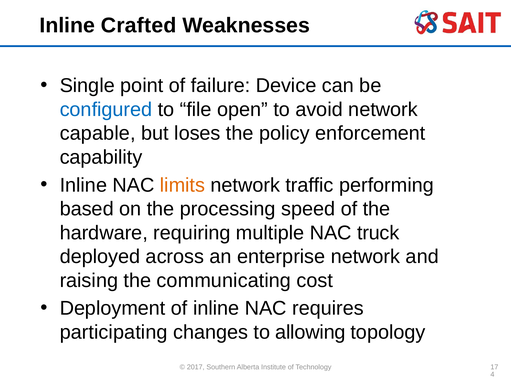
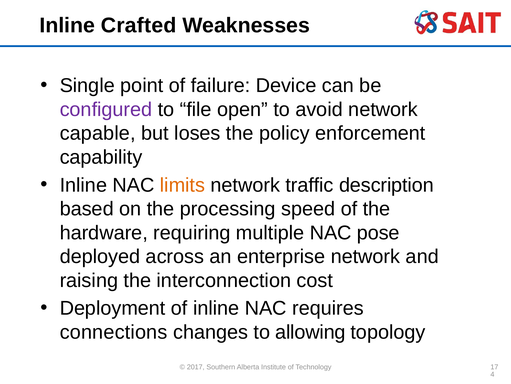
configured colour: blue -> purple (106, 109)
performing: performing -> description (386, 185)
truck: truck -> pose (378, 232)
communicating: communicating -> interconnection (224, 280)
participating: participating -> connections (114, 332)
